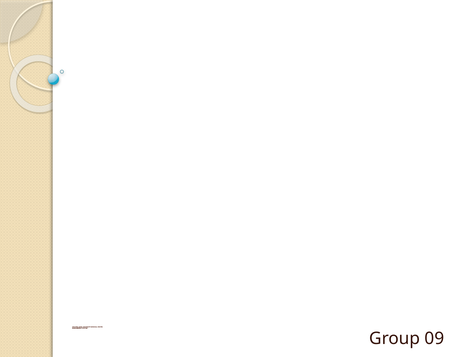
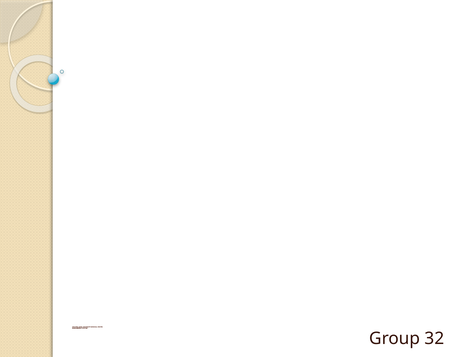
09: 09 -> 32 (434, 338)
